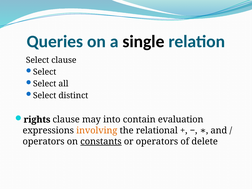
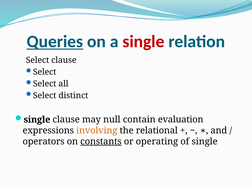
Queries underline: none -> present (55, 42)
single colour: black -> red (143, 42)
rights: rights -> single (37, 120)
into: into -> null (112, 120)
or operators: operators -> operating (157, 141)
of delete: delete -> single (205, 141)
